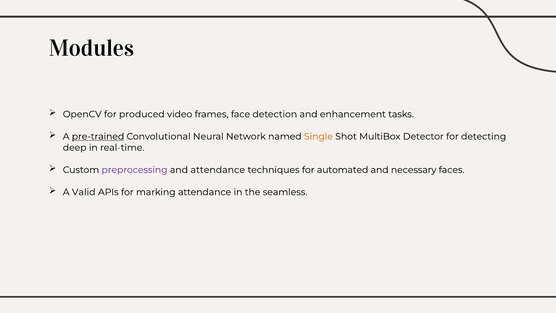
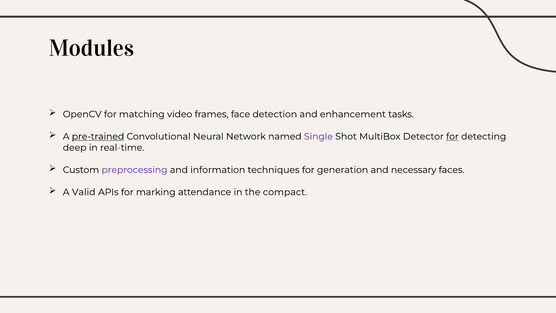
produced: produced -> matching (142, 114)
Single colour: orange -> purple (318, 136)
for underline: none -> present (452, 136)
and attendance: attendance -> information (218, 170)
automated: automated -> generation (343, 170)
seamless: seamless -> compact (285, 192)
